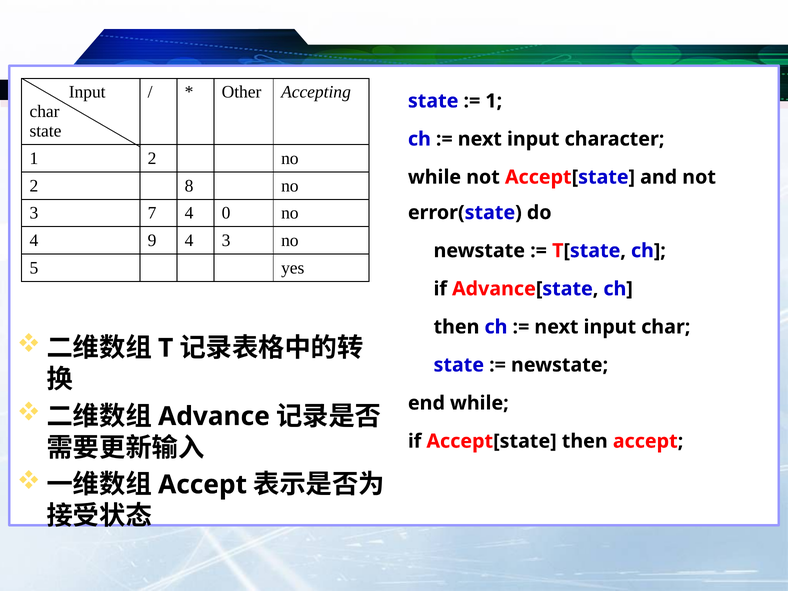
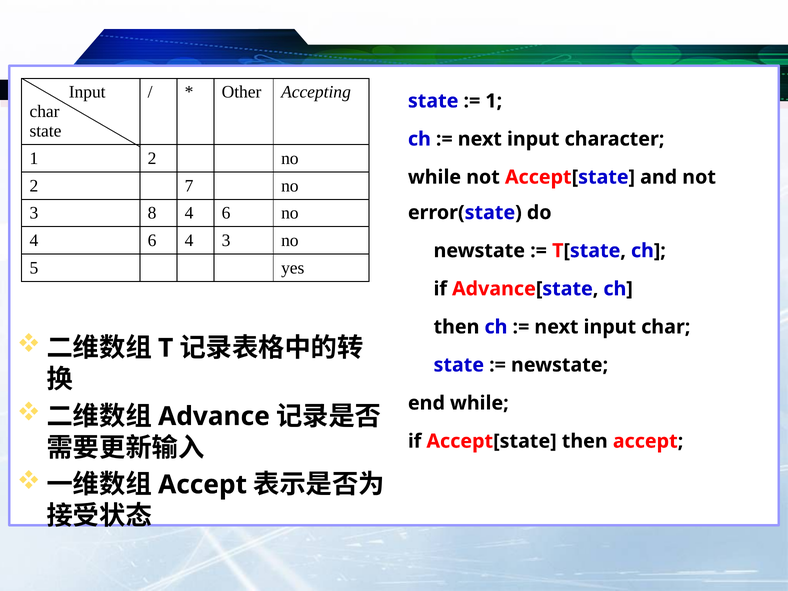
8: 8 -> 7 (189, 186)
7: 7 -> 8 (152, 213)
0: 0 -> 6 (226, 213)
9: 9 -> 6 (152, 240)
